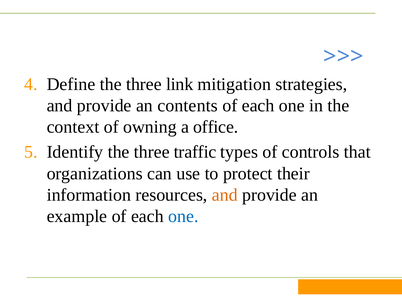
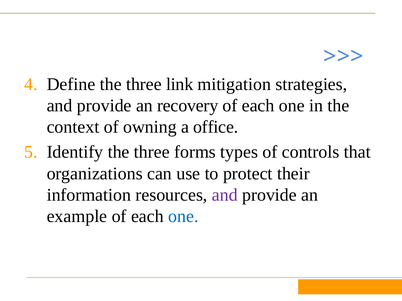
contents: contents -> recovery (188, 106)
traffic: traffic -> forms (195, 152)
and colour: orange -> purple (225, 195)
